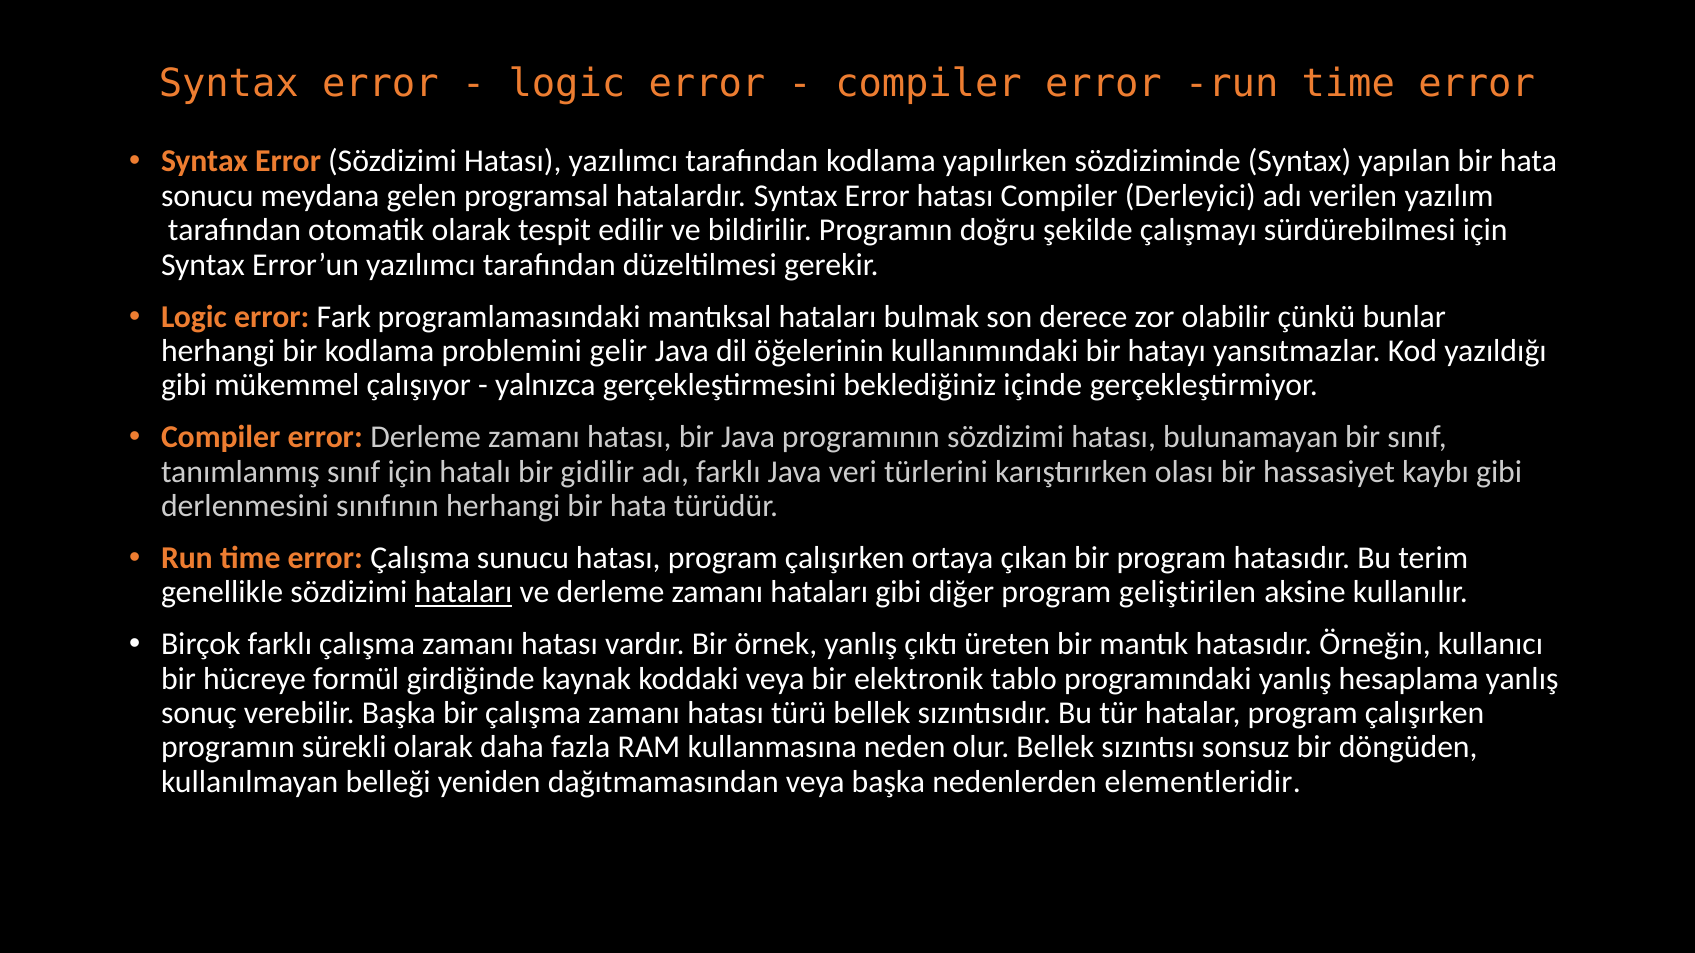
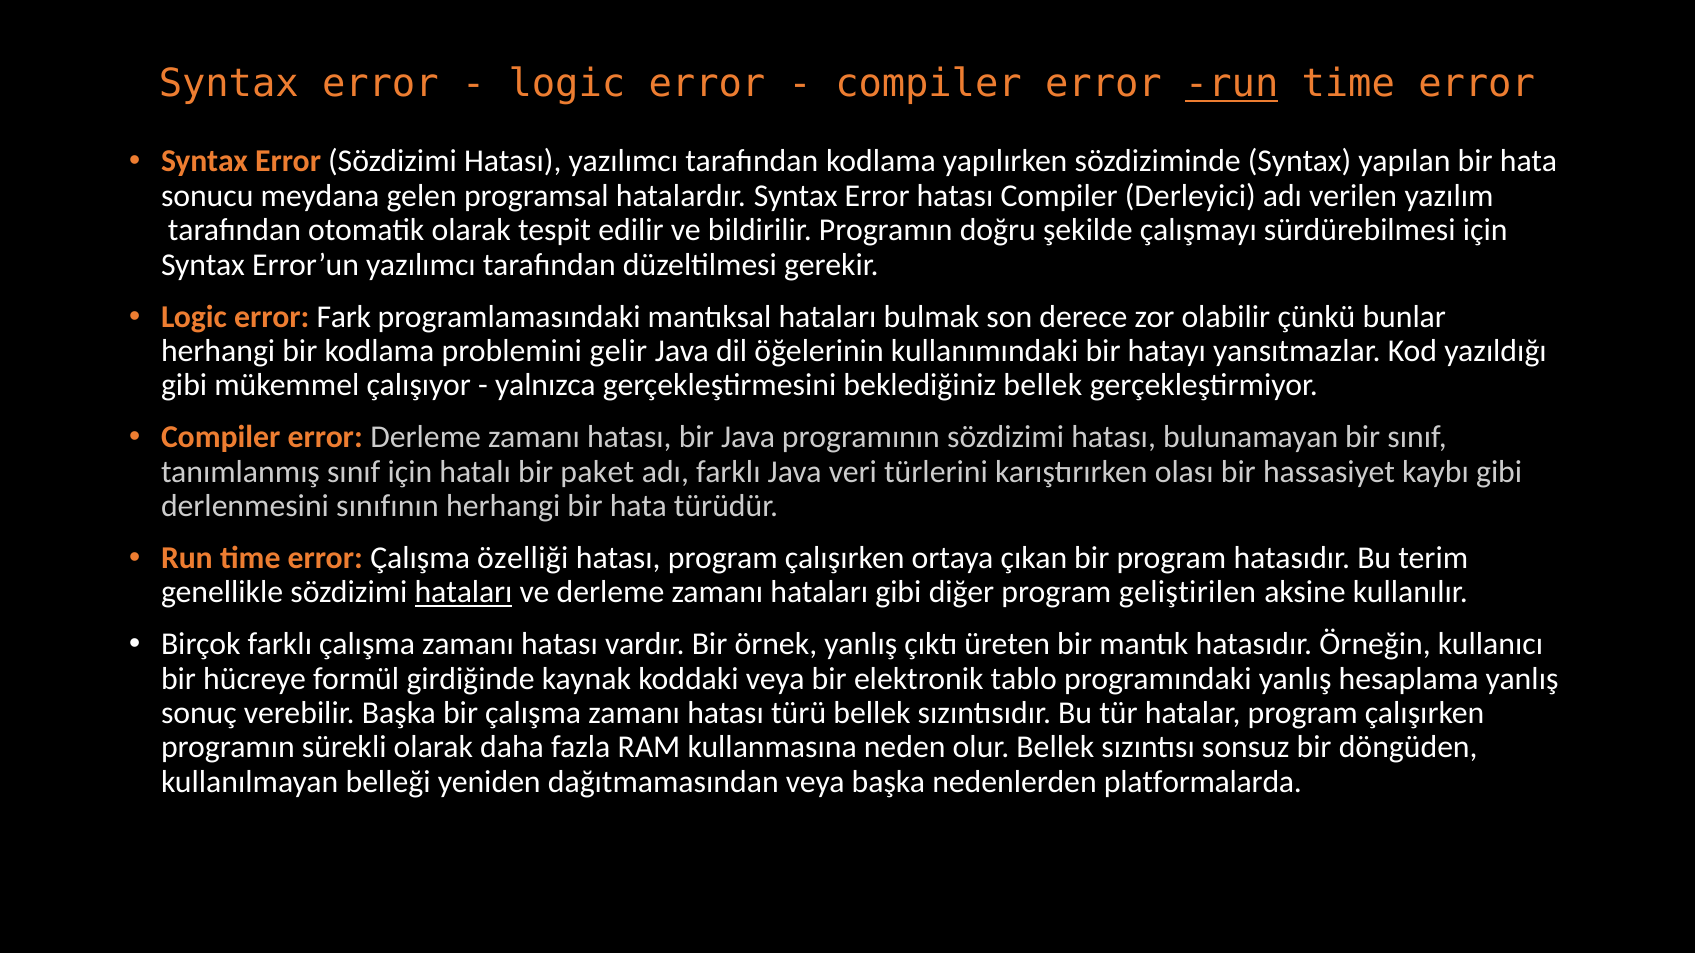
run underline: none -> present (1232, 84)
beklediğiniz içinde: içinde -> bellek (1043, 386)
gidilir: gidilir -> paket (597, 472)
sunucu: sunucu -> özelliği (523, 558)
elementleridir: elementleridir -> platformalarda (1203, 782)
